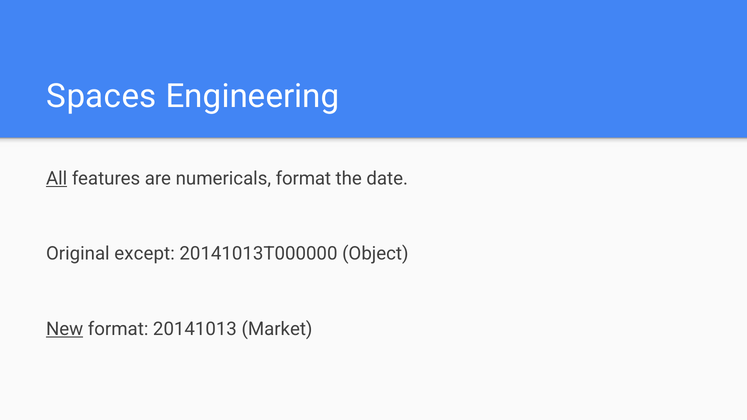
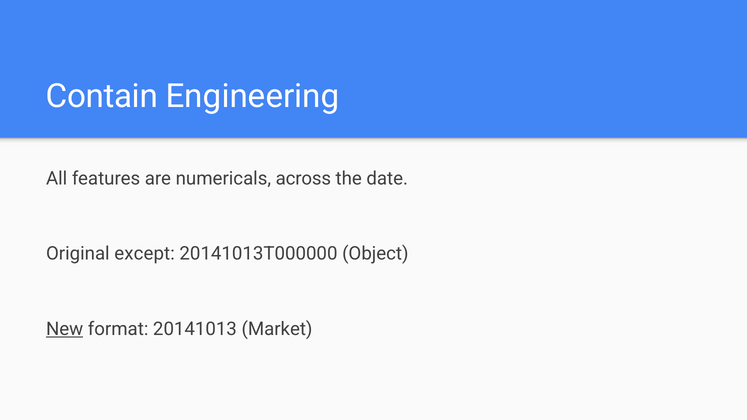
Spaces: Spaces -> Contain (102, 97)
All underline: present -> none (57, 179)
numericals format: format -> across (303, 179)
